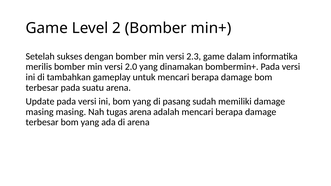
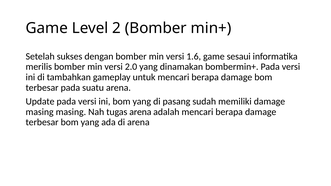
2.3: 2.3 -> 1.6 (194, 56)
dalam: dalam -> sesaui (239, 56)
